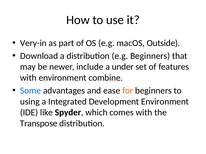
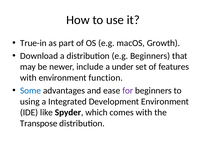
Very-in: Very-in -> True-in (33, 43)
Outside: Outside -> Growth (163, 43)
combine: combine -> function (106, 78)
for colour: orange -> purple (128, 91)
